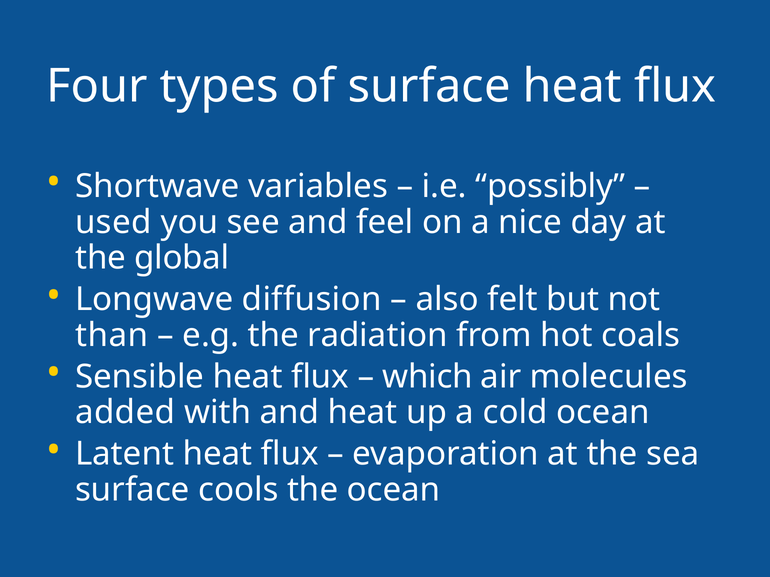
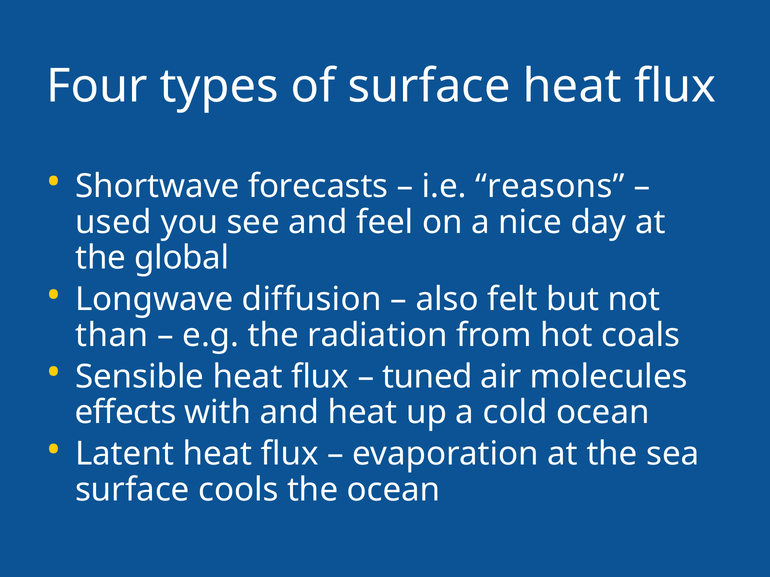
variables: variables -> forecasts (318, 186)
possibly: possibly -> reasons (550, 186)
which: which -> tuned (427, 377)
added: added -> effects (126, 413)
